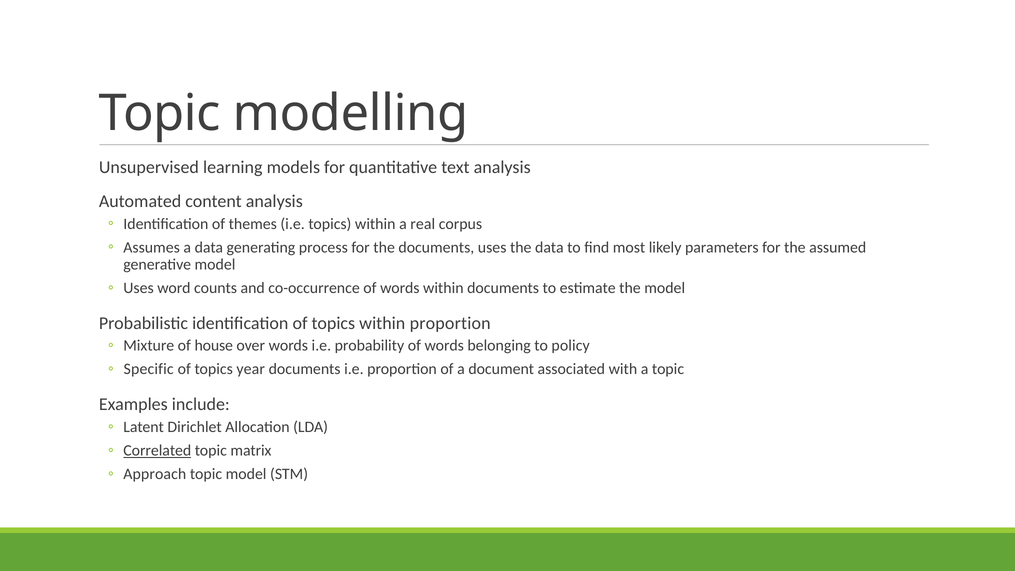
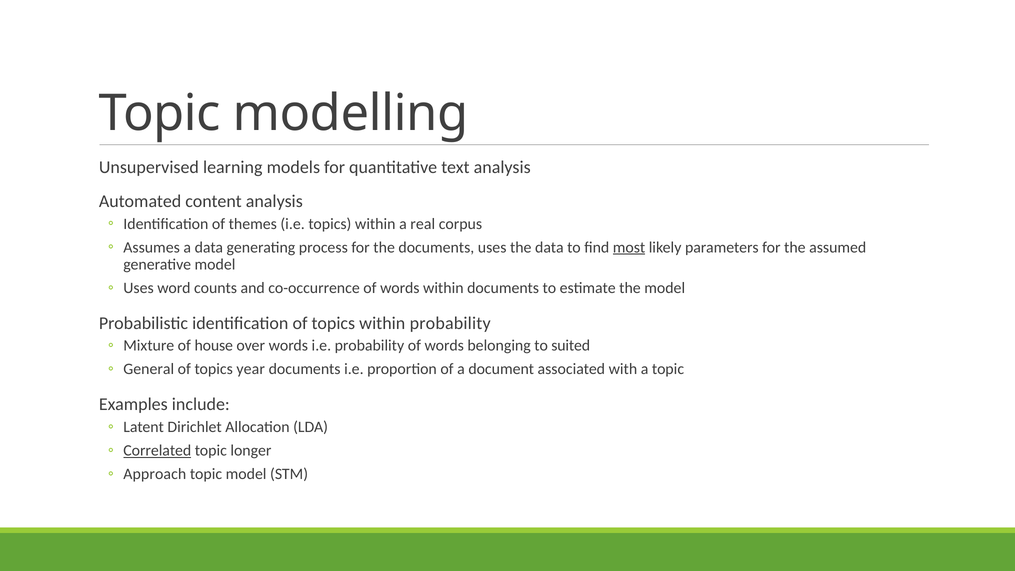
most underline: none -> present (629, 247)
within proportion: proportion -> probability (450, 323)
policy: policy -> suited (571, 346)
Specific: Specific -> General (149, 369)
matrix: matrix -> longer (251, 450)
